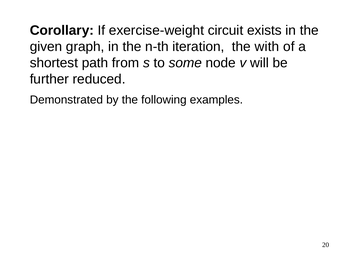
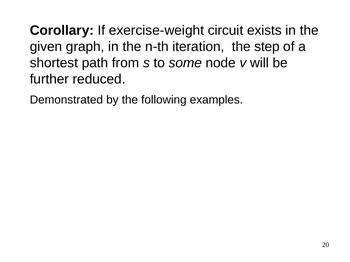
with: with -> step (267, 47)
